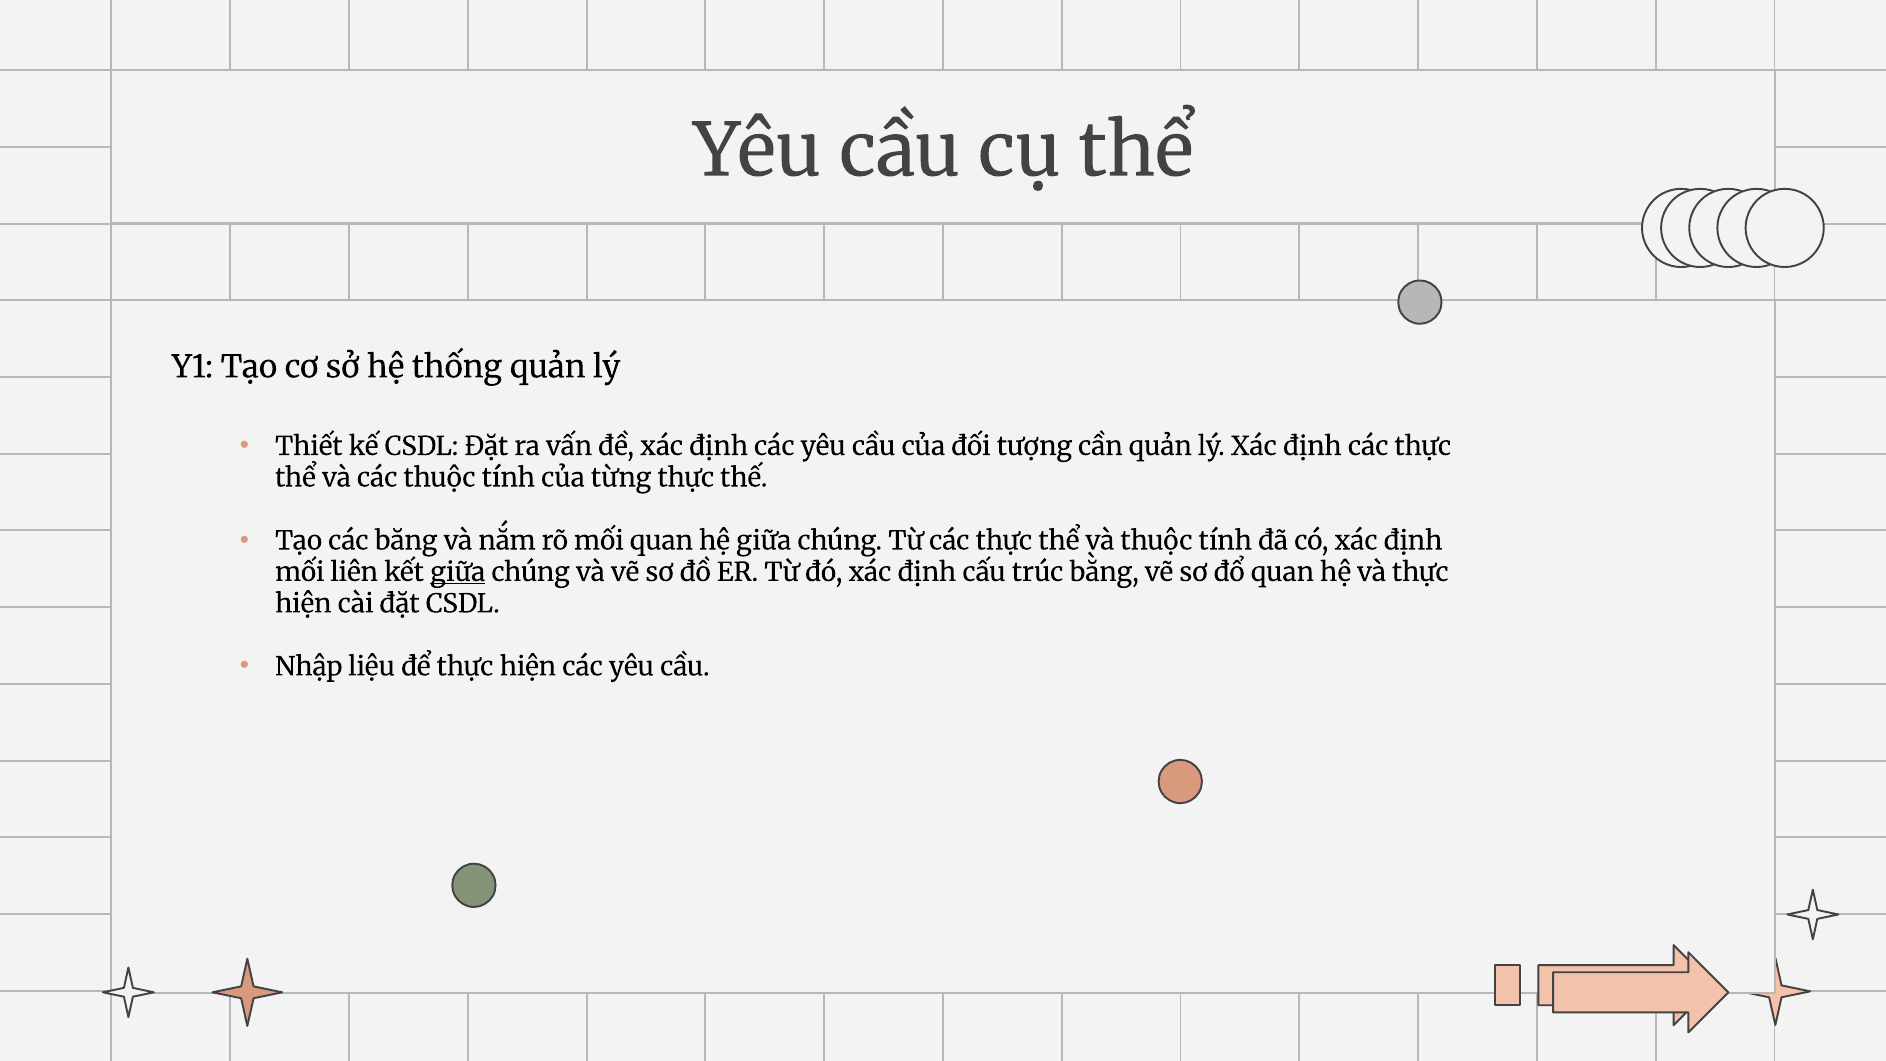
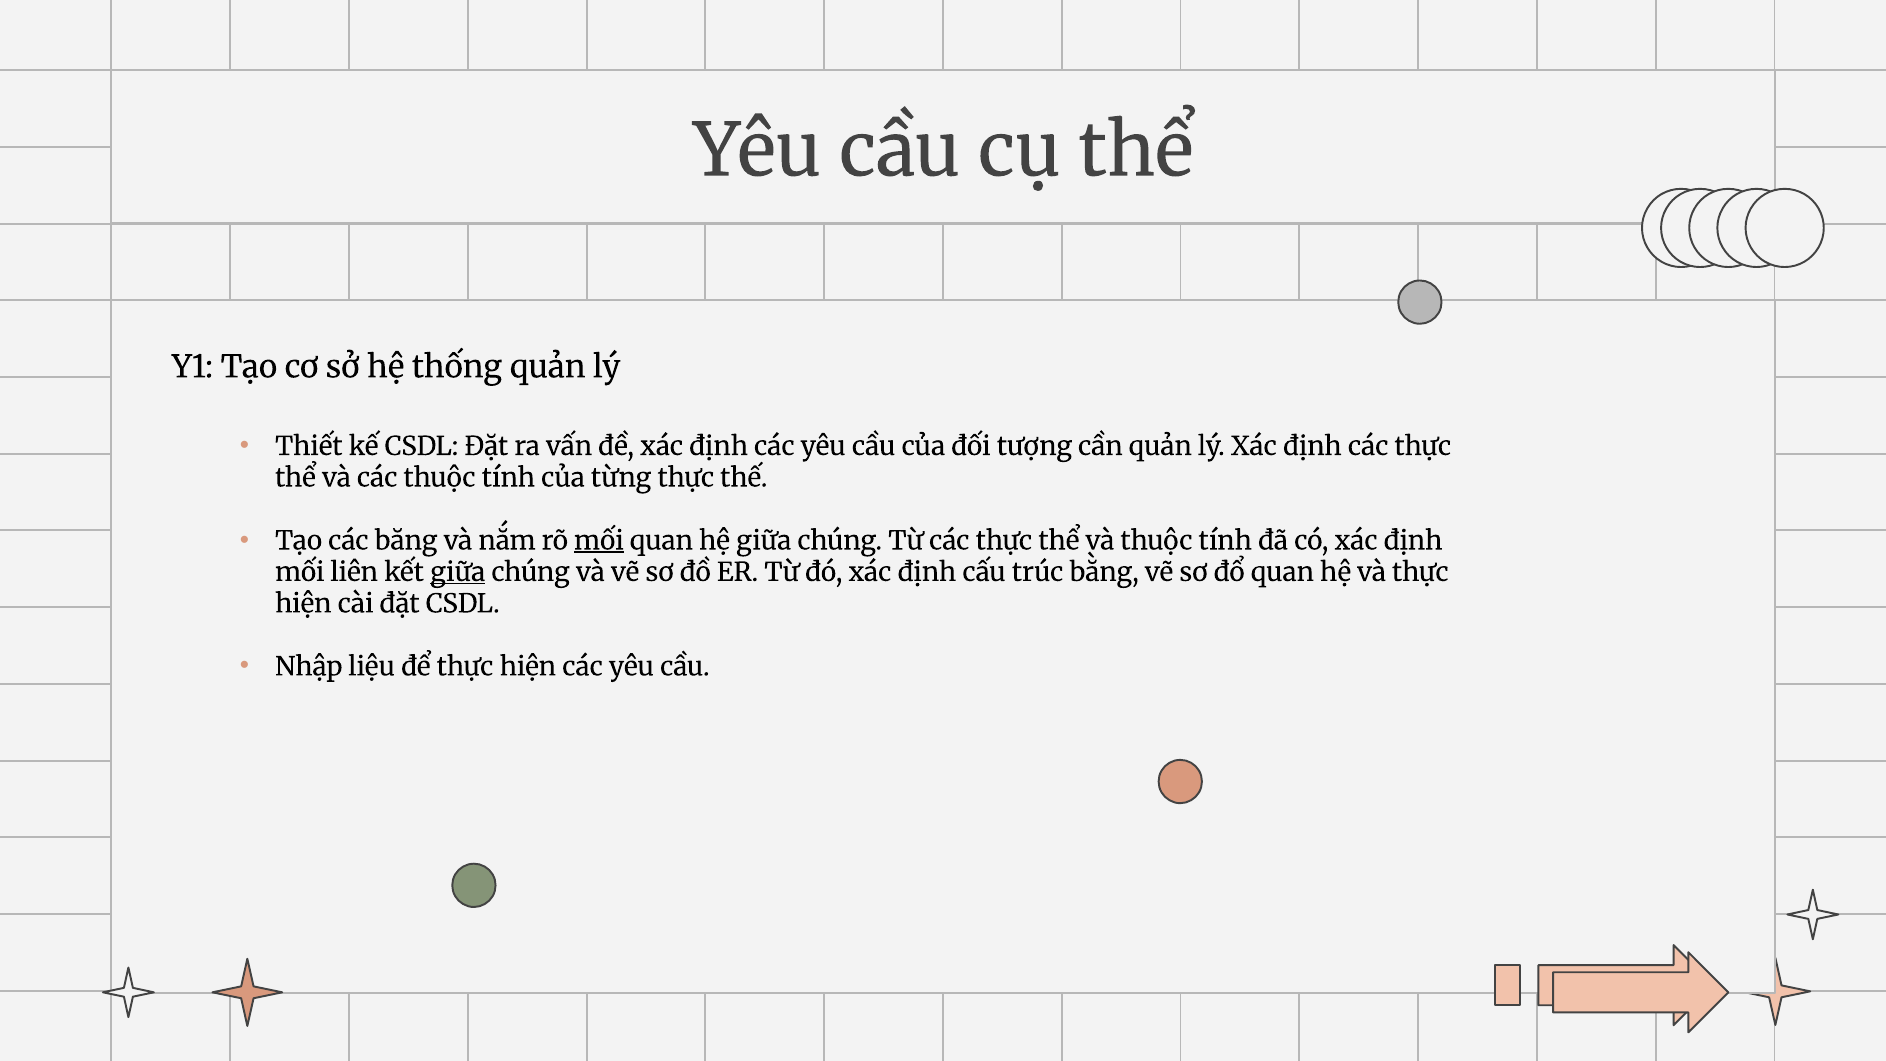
mối underline: none -> present (599, 541)
